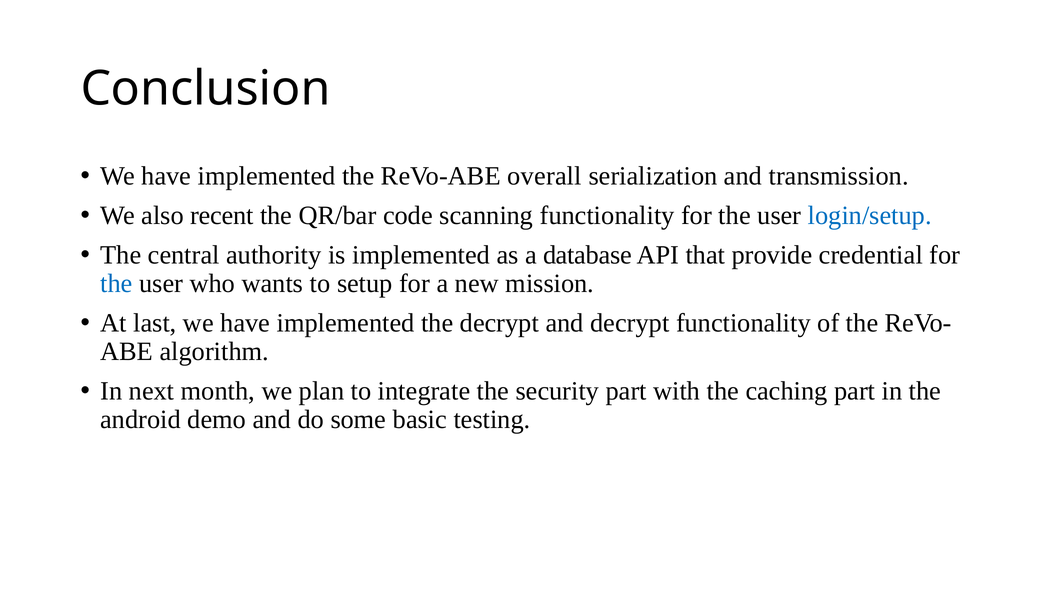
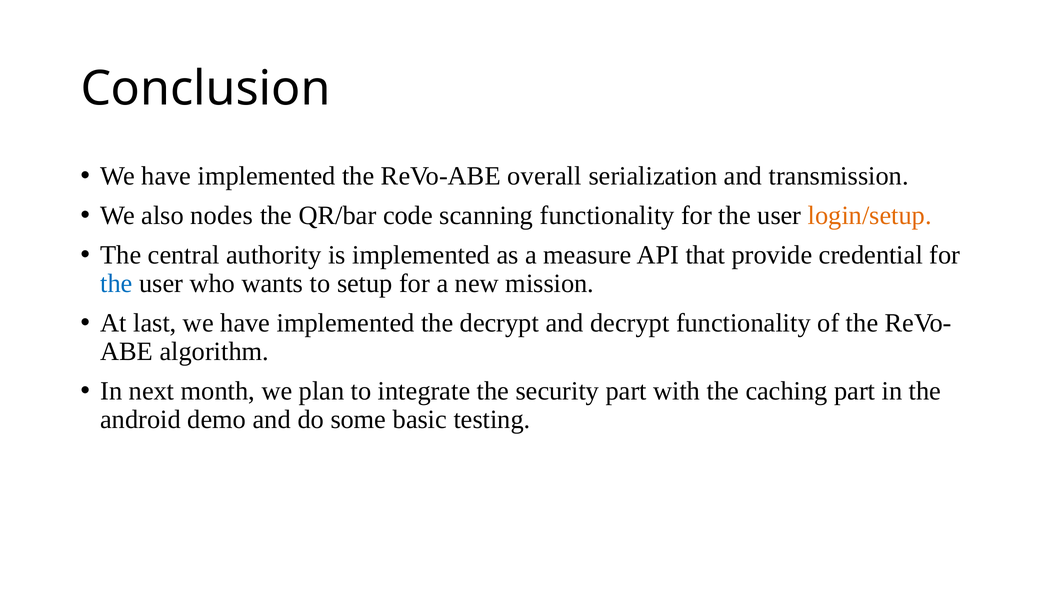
recent: recent -> nodes (222, 216)
login/setup colour: blue -> orange (870, 216)
database: database -> measure (587, 255)
